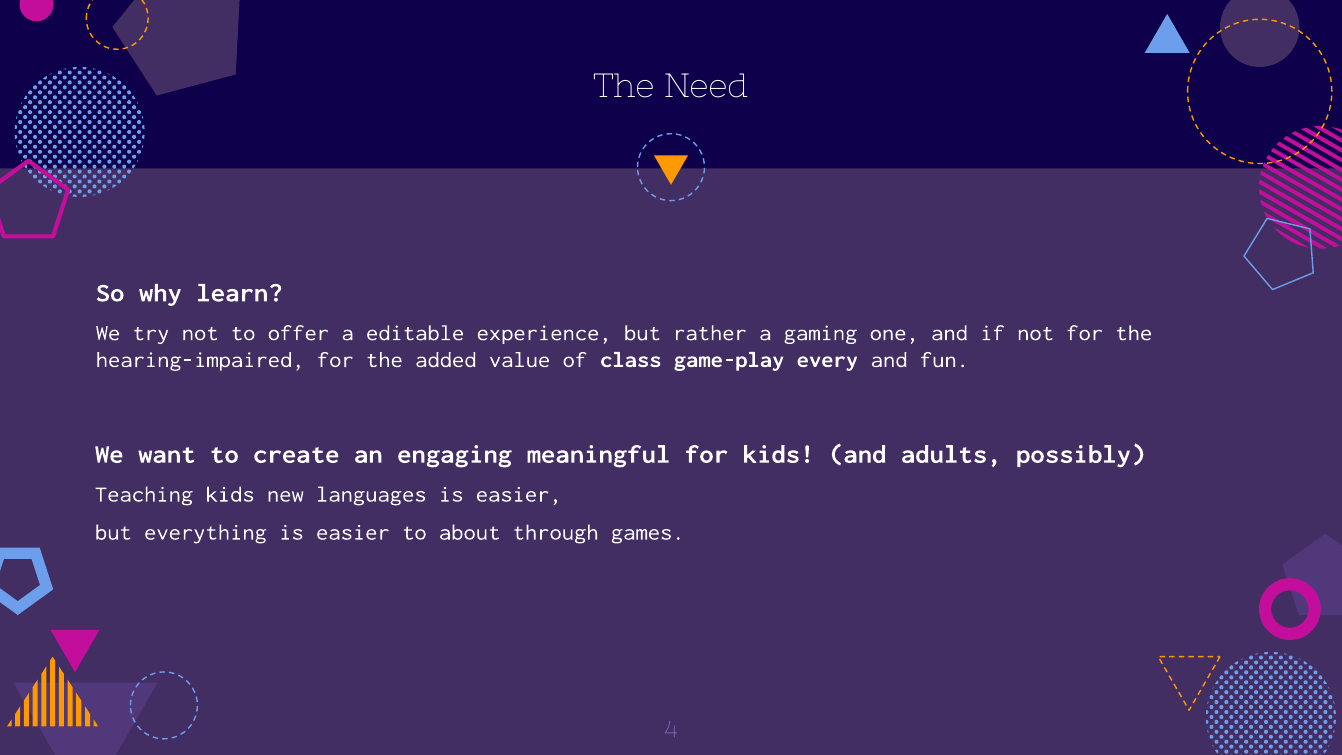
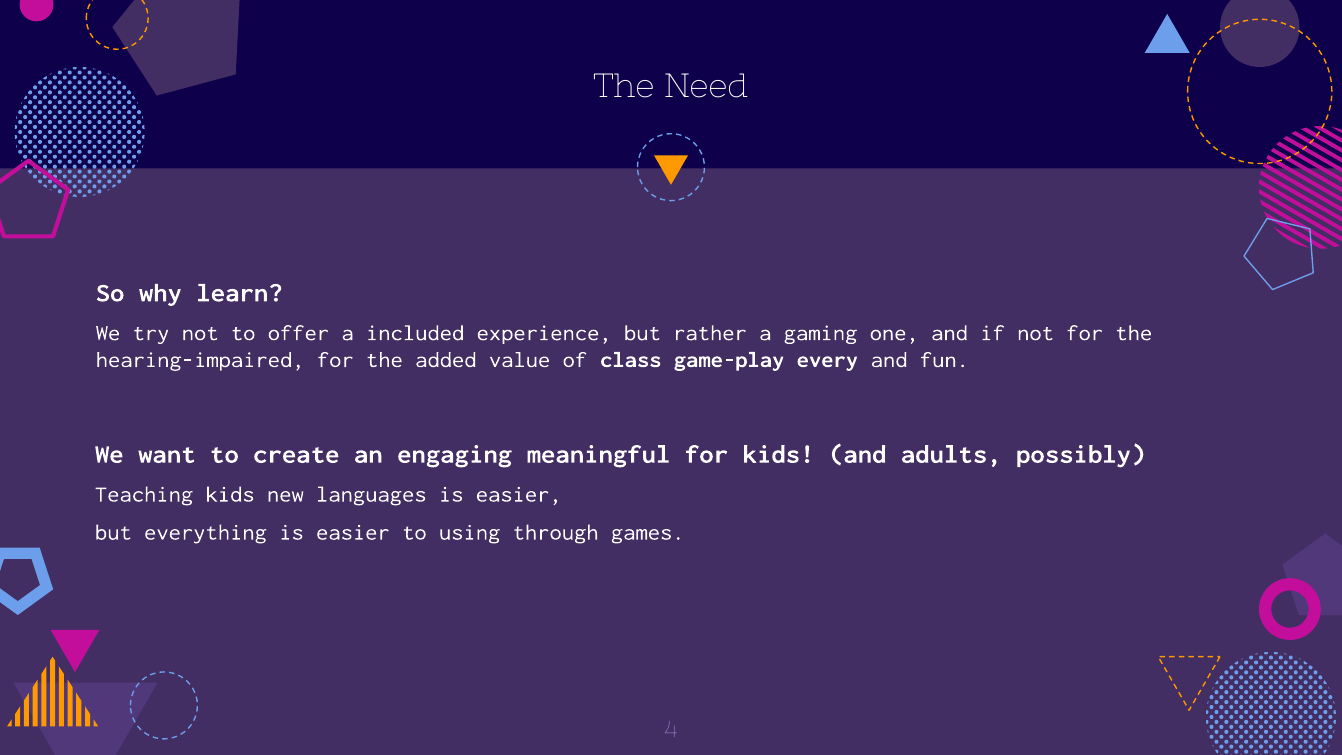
editable: editable -> included (415, 333)
about: about -> using (470, 532)
